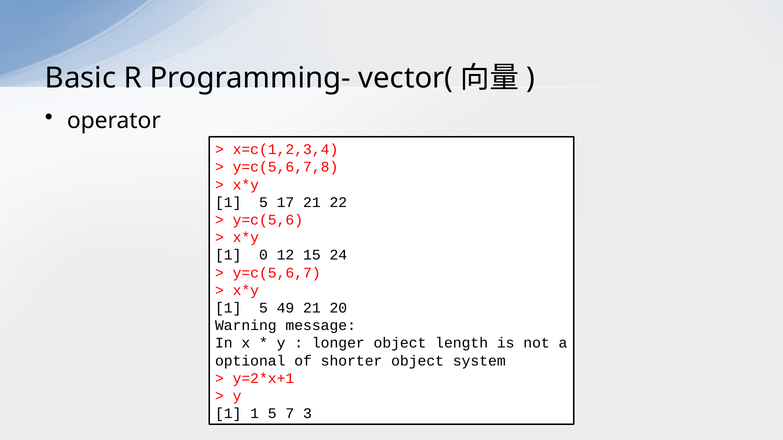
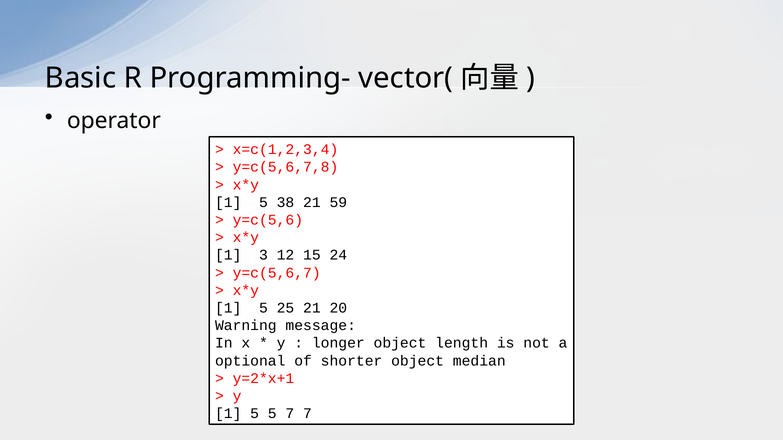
17: 17 -> 38 (285, 203)
22: 22 -> 59 (338, 203)
0: 0 -> 3 (263, 255)
49: 49 -> 25 (285, 308)
system: system -> median (479, 361)
1: 1 -> 5 (255, 414)
7 3: 3 -> 7 (308, 414)
